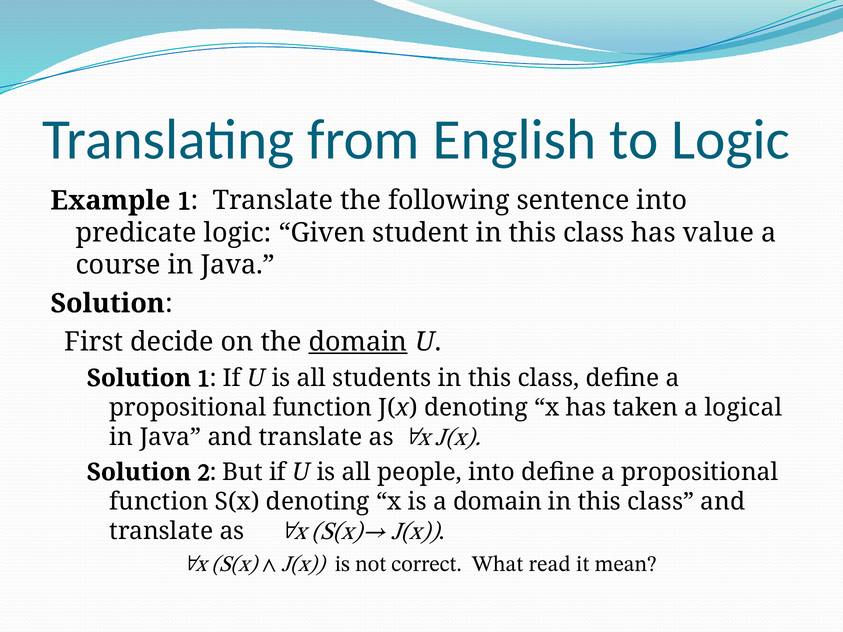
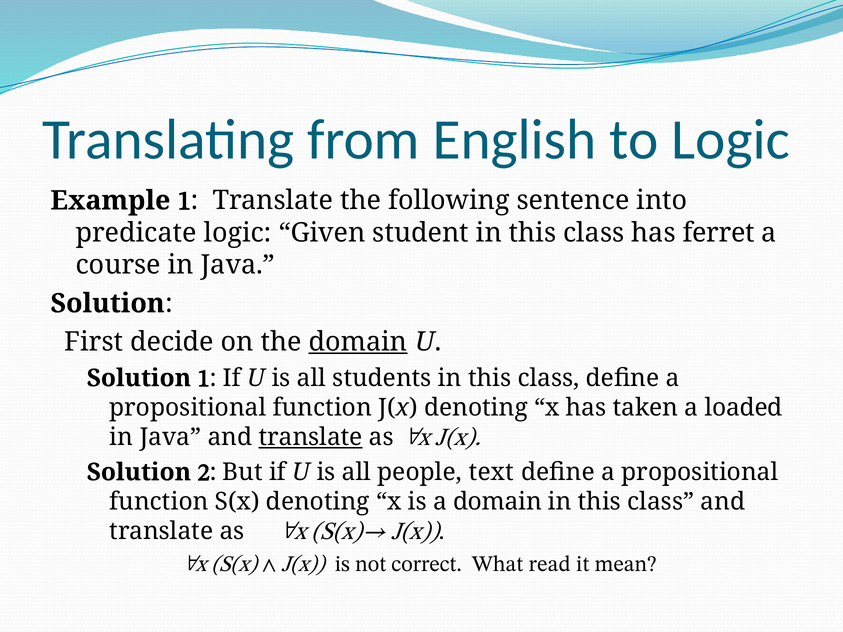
value: value -> ferret (719, 233)
logical: logical -> loaded (744, 408)
translate underline: none -> present (311, 437)
into: into -> text (491, 472)
